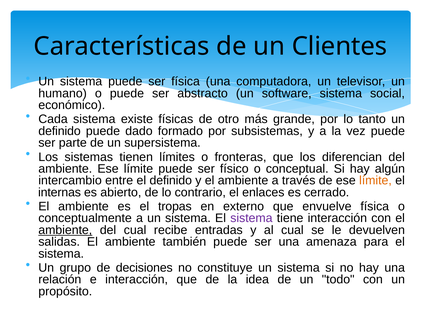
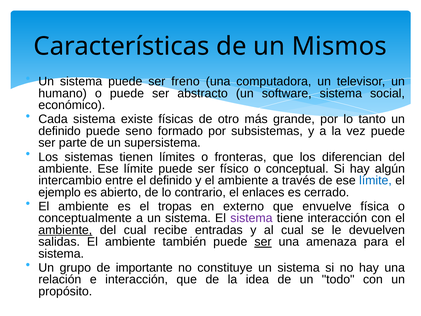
Clientes: Clientes -> Mismos (339, 46)
ser física: física -> freno (186, 82)
dado: dado -> seno (139, 131)
límite colour: orange -> blue (375, 180)
internas: internas -> ejemplo (60, 192)
ser underline: none -> present (263, 242)
decisiones: decisiones -> importante (144, 268)
